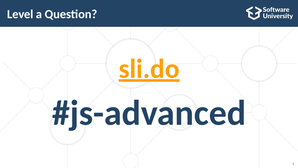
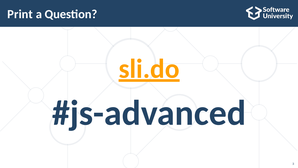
Level: Level -> Print (20, 14)
